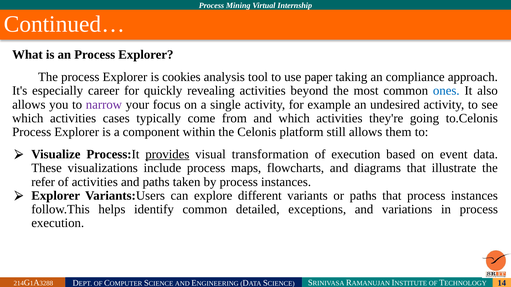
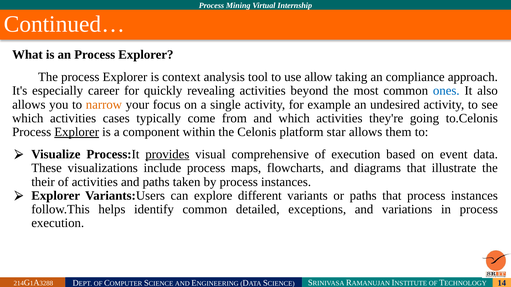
cookies: cookies -> context (181, 77)
paper: paper -> allow (318, 77)
narrow colour: purple -> orange (104, 105)
Explorer underline: none -> present (77, 132)
still: still -> star (336, 132)
transformation: transformation -> comprehensive (270, 154)
refer: refer -> their (43, 182)
